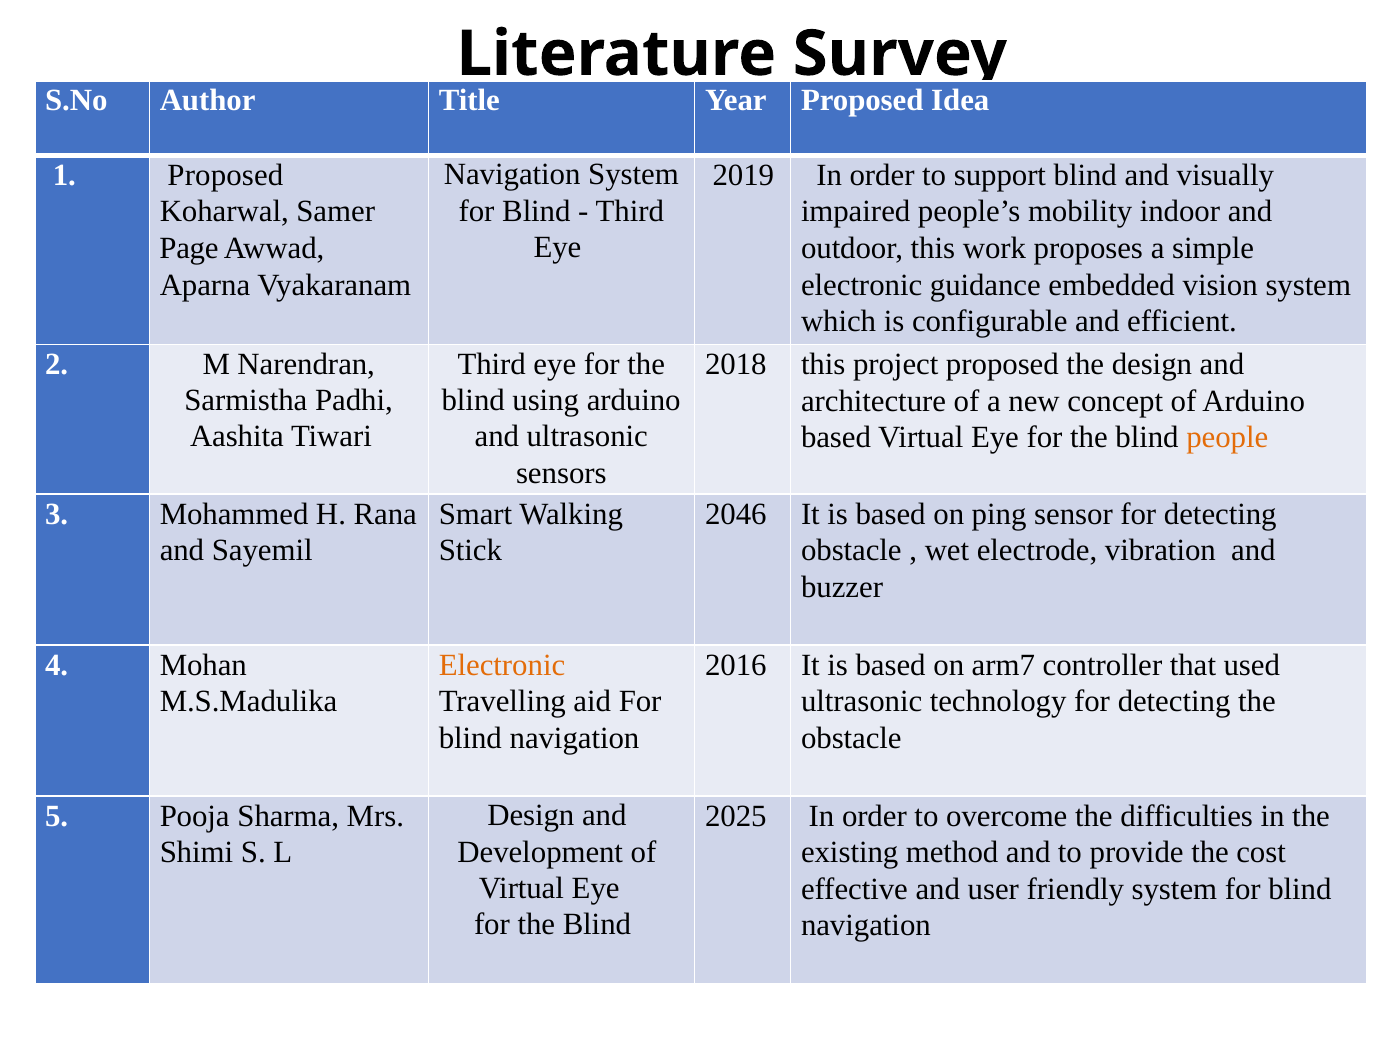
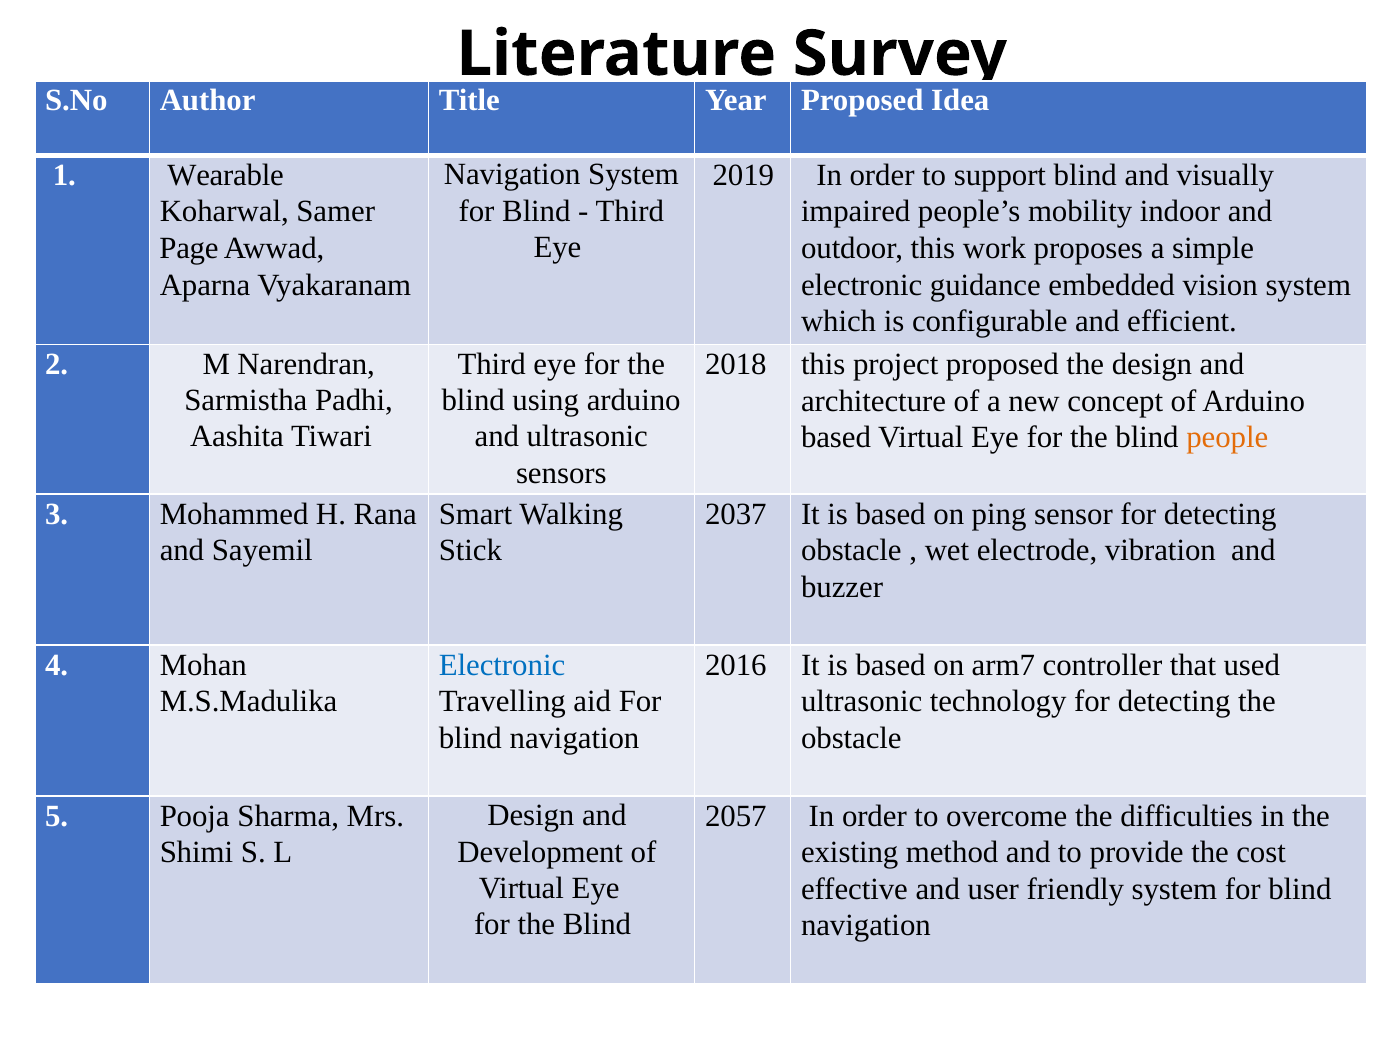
1 Proposed: Proposed -> Wearable (226, 175)
2046: 2046 -> 2037 (736, 514)
Electronic colour: orange -> blue (502, 665)
2025: 2025 -> 2057 (736, 816)
